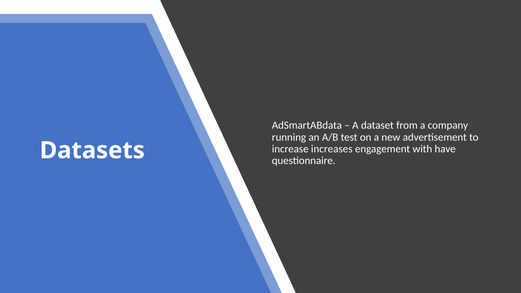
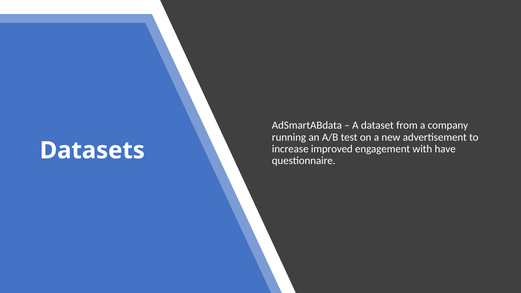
increases: increases -> improved (332, 149)
